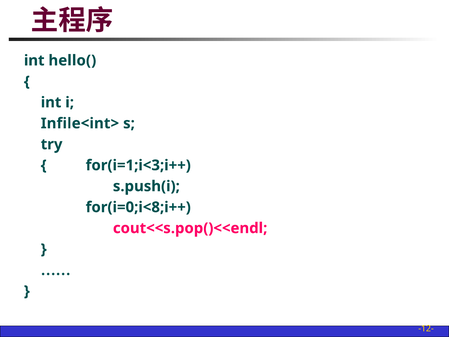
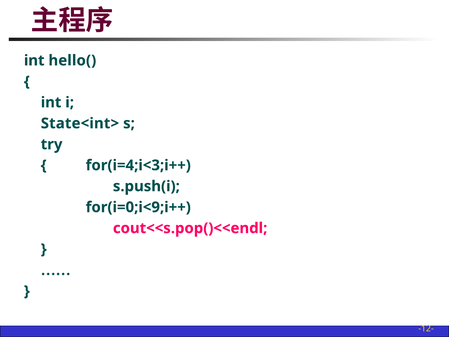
Infile<int>: Infile<int> -> State<int> (80, 123)
for(i=1;i<3;i++: for(i=1;i<3;i++ -> for(i=4;i<3;i++ (138, 165)
for(i=0;i<8;i++: for(i=0;i<8;i++ -> for(i=0;i<9;i++ (138, 207)
